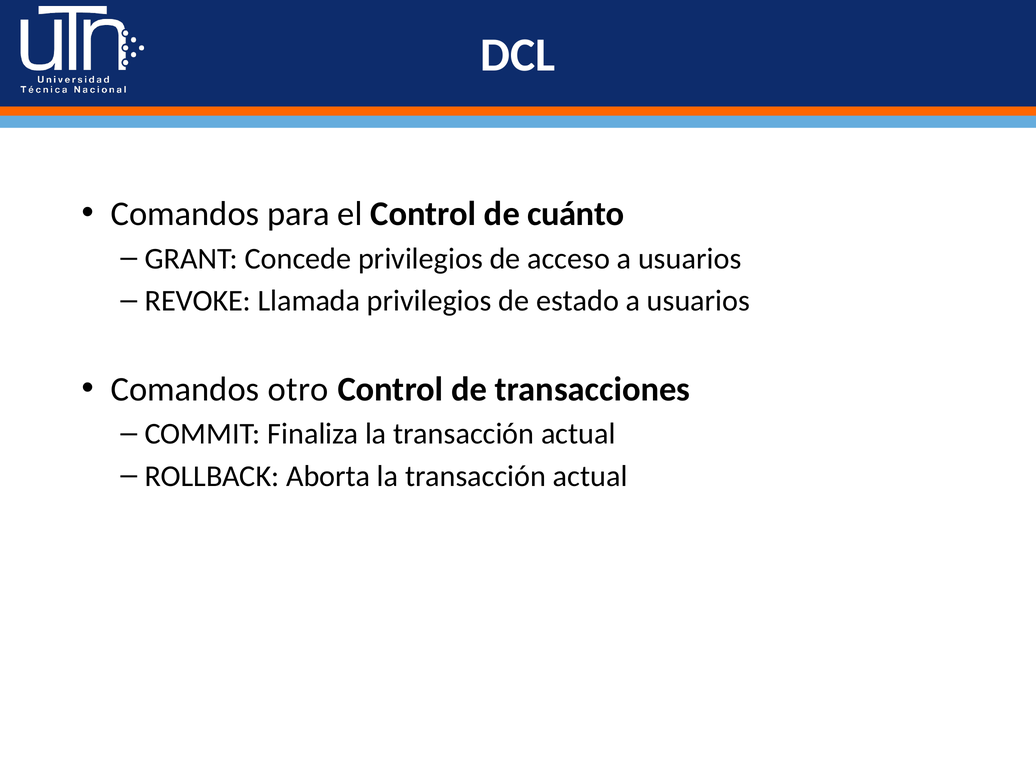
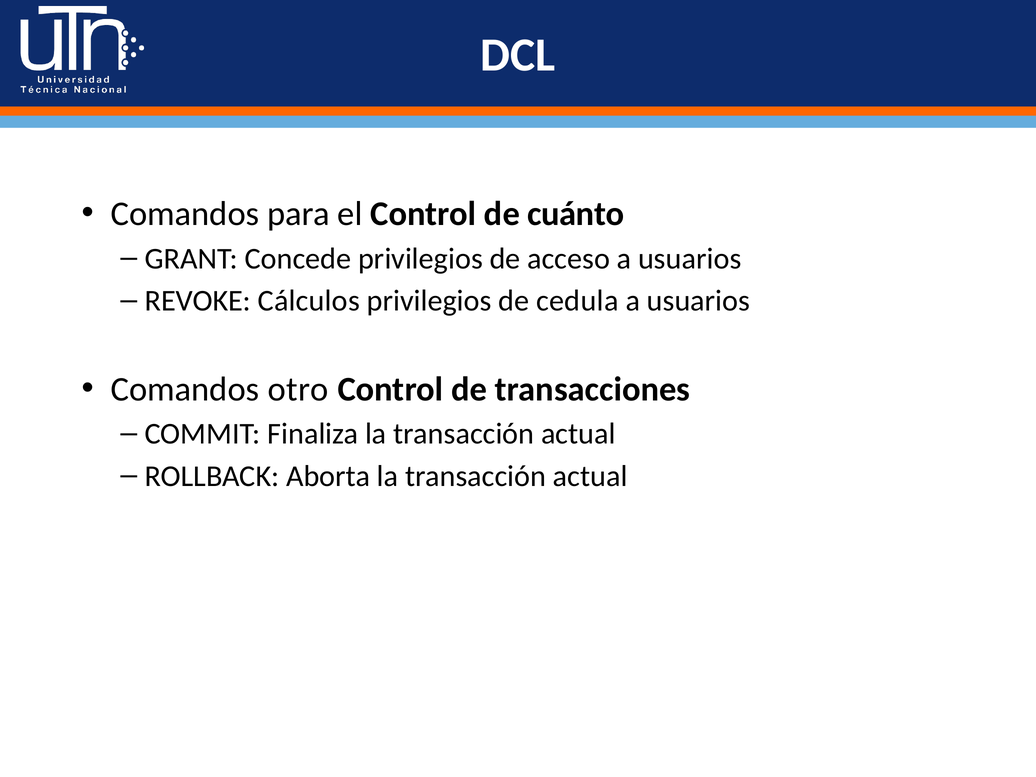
Llamada: Llamada -> Cálculos (309, 301)
estado: estado -> cedula (577, 301)
